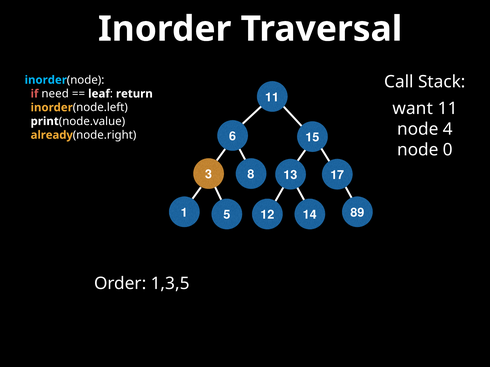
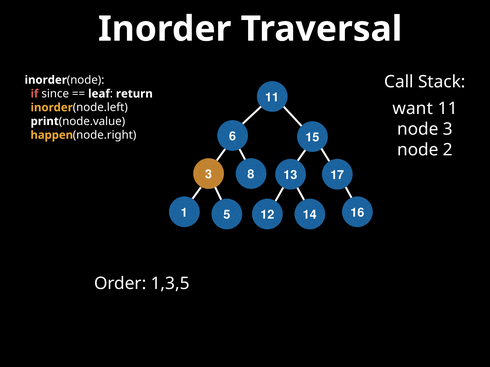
inorder colour: light blue -> white (46, 80)
need: need -> since (55, 94)
node 4: 4 -> 3 (448, 129)
already: already -> happen (52, 135)
0: 0 -> 2 (448, 150)
89: 89 -> 16 (357, 213)
